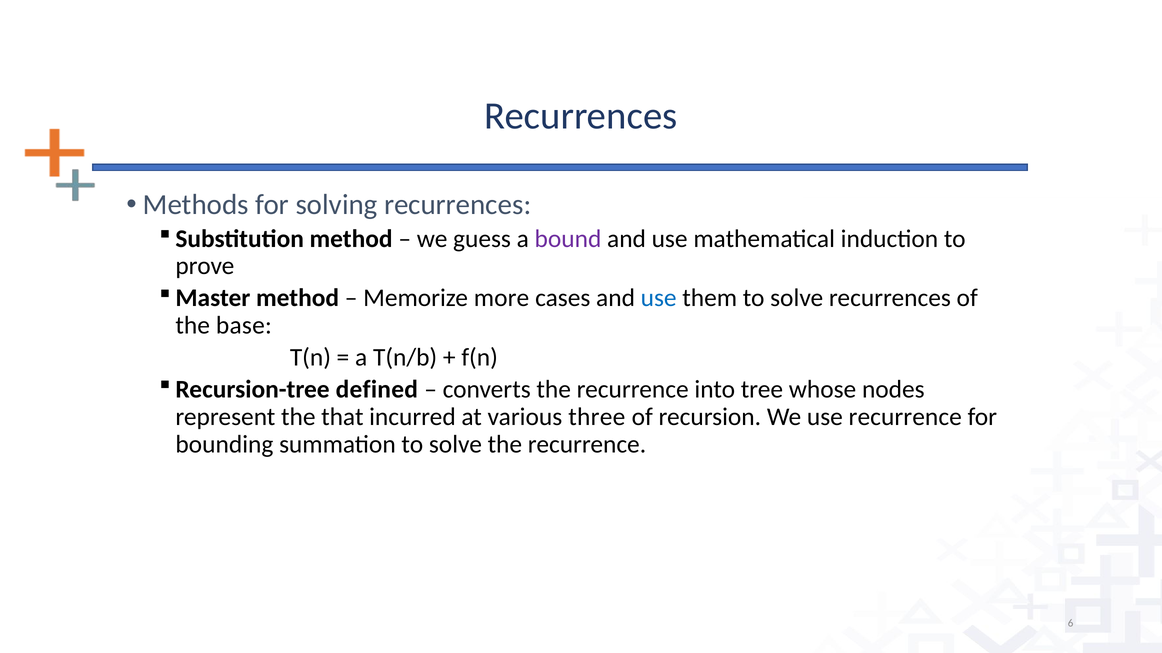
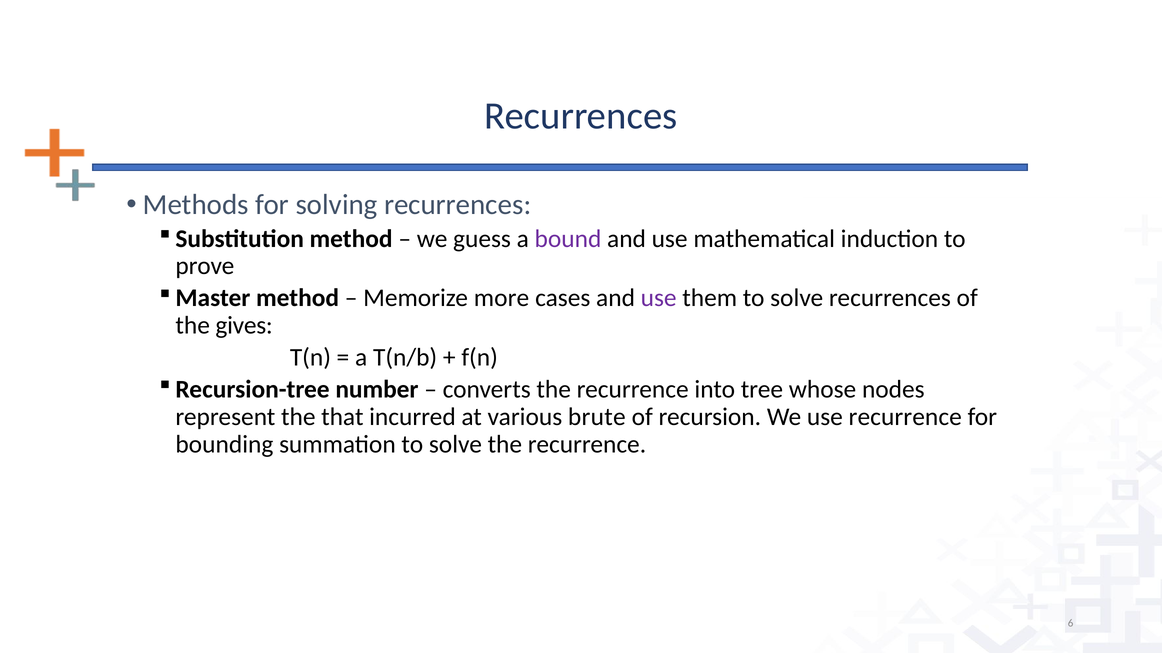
use colour: blue -> purple (659, 298)
base: base -> gives (244, 326)
defined: defined -> number (377, 390)
three: three -> brute (597, 417)
